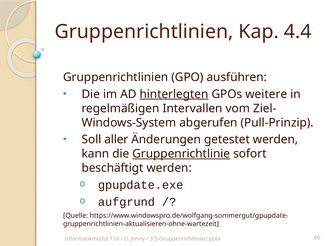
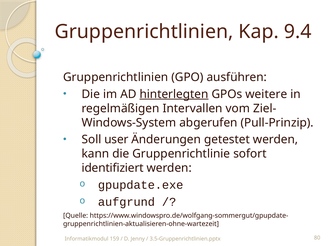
4.4: 4.4 -> 9.4 (298, 32)
aller: aller -> user (116, 140)
Gruppenrichtlinie underline: present -> none (181, 154)
beschäftigt: beschäftigt -> identifiziert (113, 168)
